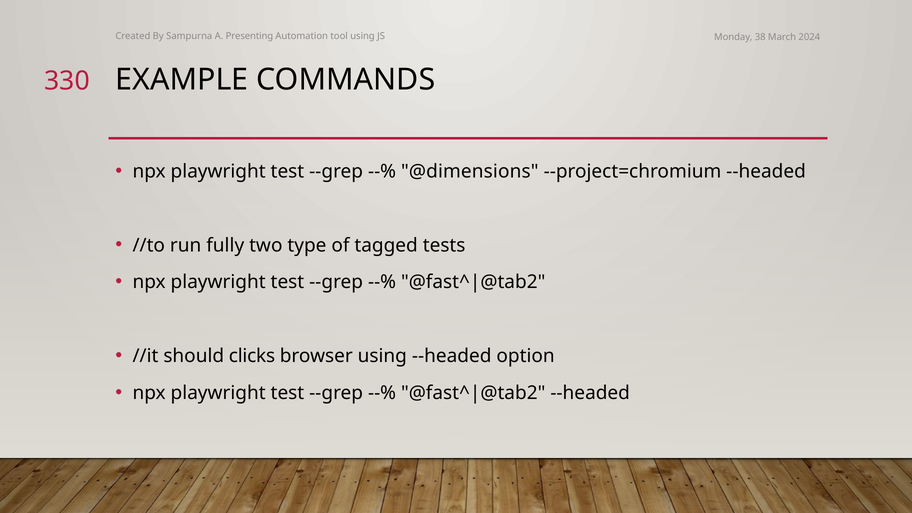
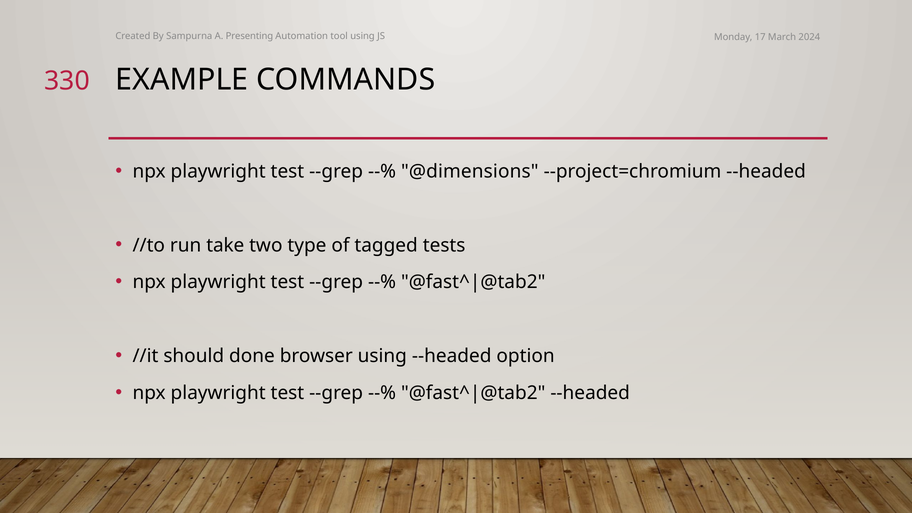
38: 38 -> 17 (760, 37)
fully: fully -> take (225, 245)
clicks: clicks -> done (252, 356)
